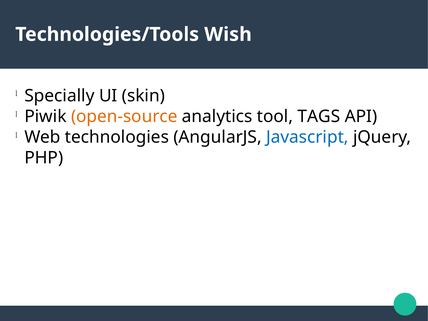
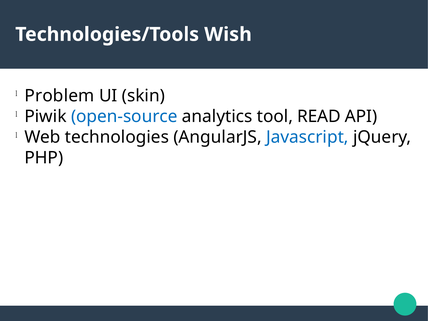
Specially: Specially -> Problem (59, 96)
open-source colour: orange -> blue (124, 116)
TAGS: TAGS -> READ (319, 116)
